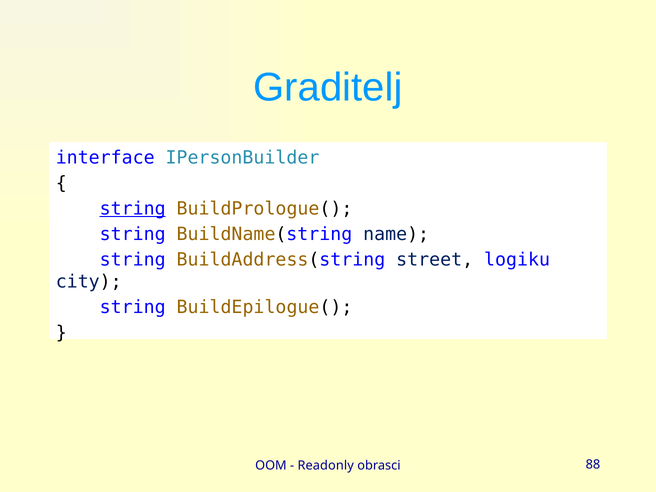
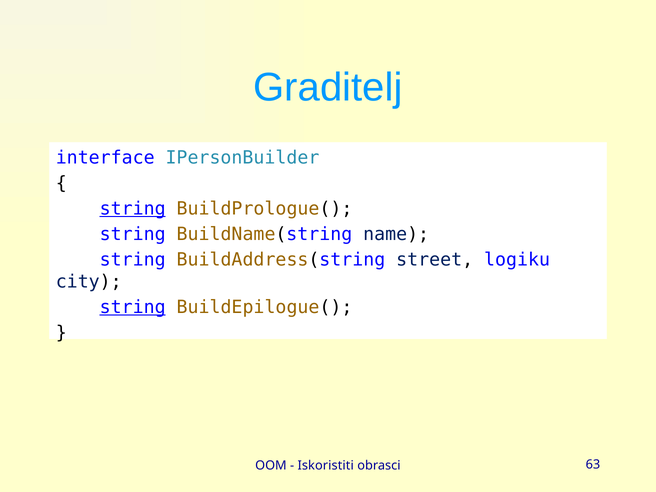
string underline: none -> present (133, 307)
Readonly: Readonly -> Iskoristiti (326, 466)
88: 88 -> 63 (593, 465)
